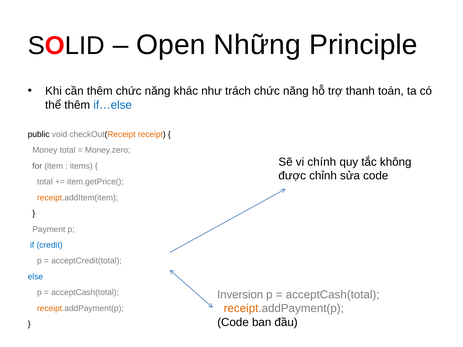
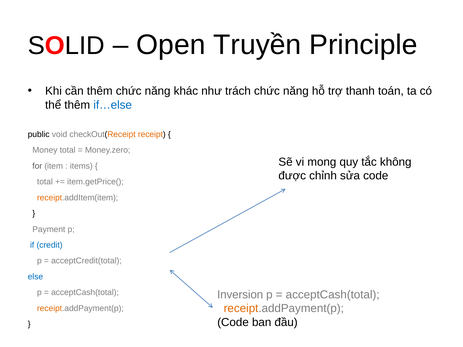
Những: Những -> Truyền (257, 45)
chính: chính -> mong (322, 162)
